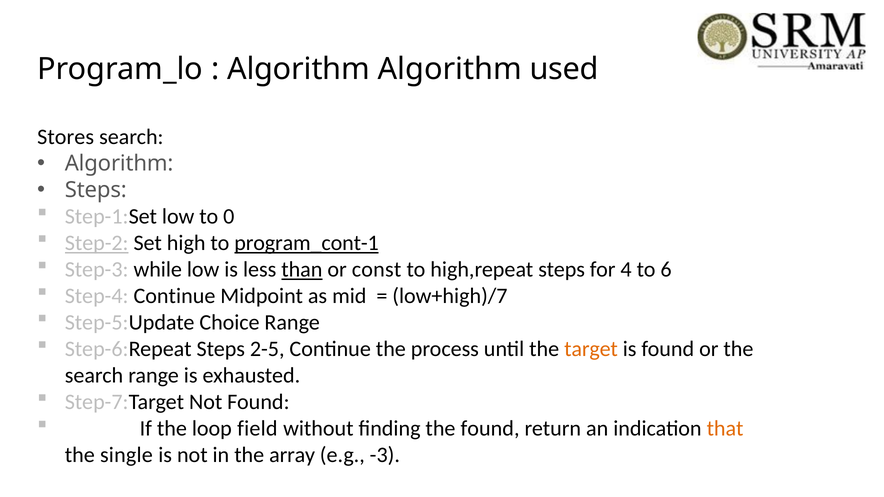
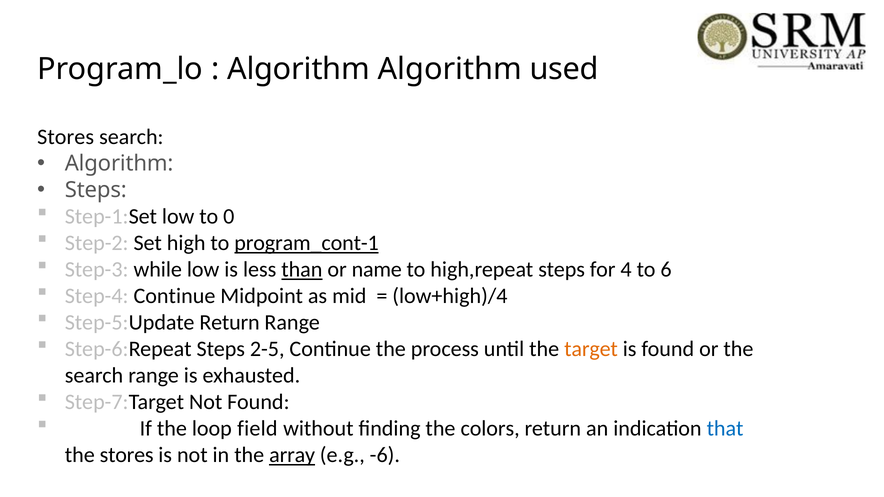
Step-2 underline: present -> none (97, 243)
const: const -> name (377, 270)
low+high)/7: low+high)/7 -> low+high)/4 (450, 296)
Step-5:Update Choice: Choice -> Return (230, 323)
the found: found -> colors (490, 429)
that colour: orange -> blue (725, 429)
the single: single -> stores (127, 455)
array underline: none -> present (292, 455)
-3: -3 -> -6 (385, 455)
